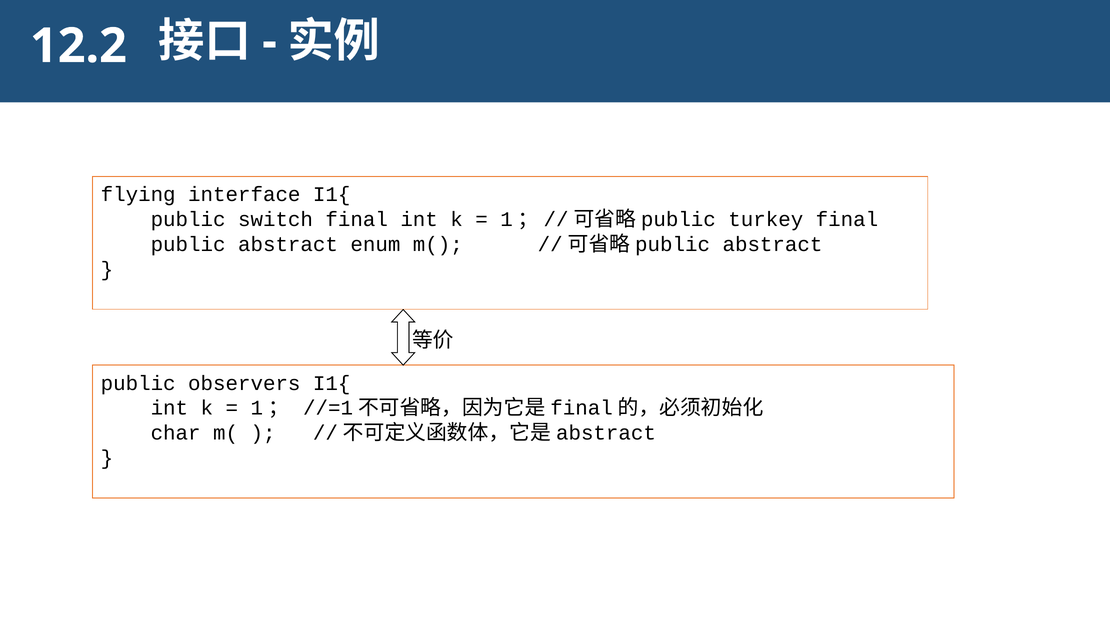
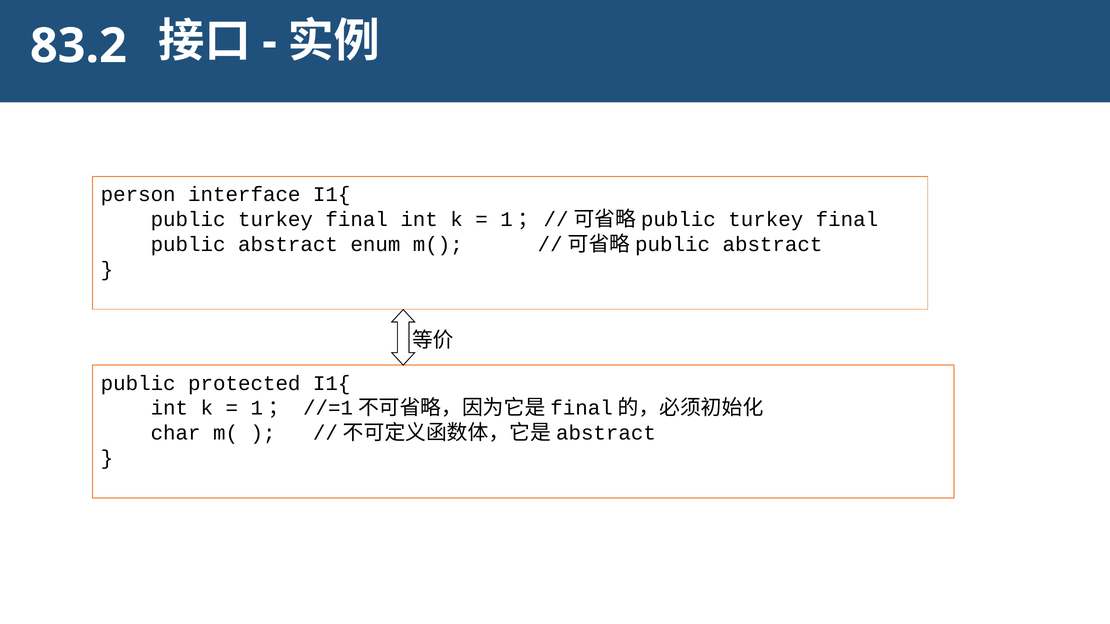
12.2: 12.2 -> 83.2 (78, 46)
flying: flying -> person (138, 195)
public switch: switch -> turkey (276, 219)
observers: observers -> protected (244, 383)
